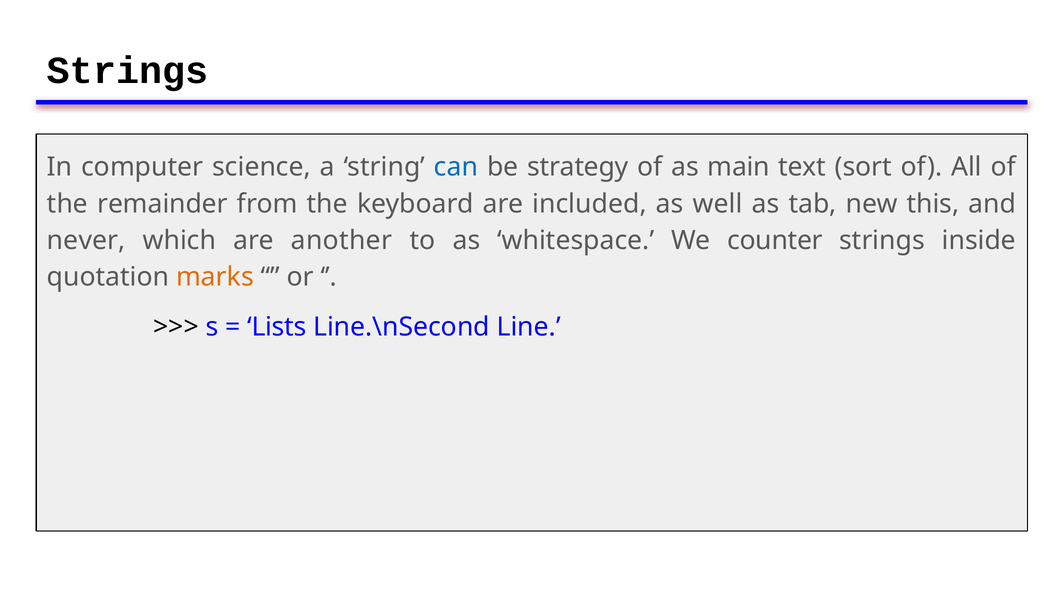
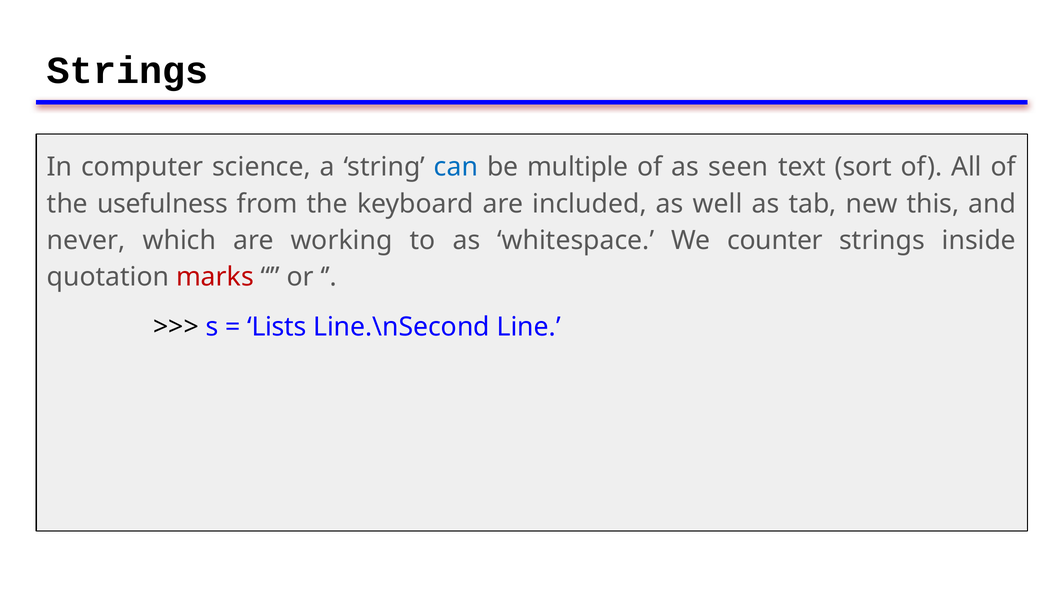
strategy: strategy -> multiple (578, 167)
main: main -> seen (738, 167)
remainder: remainder -> usefulness (163, 204)
another: another -> working (342, 241)
marks colour: orange -> red (215, 277)
